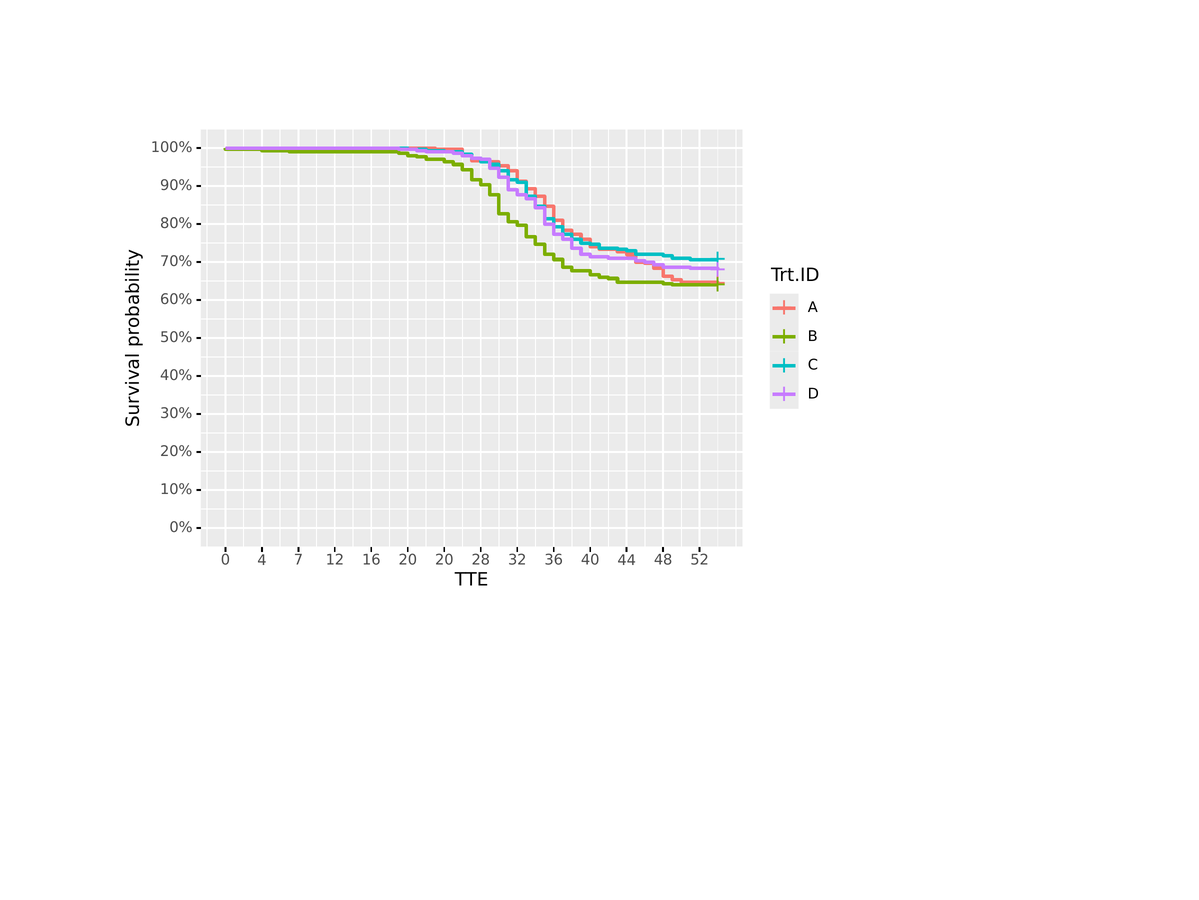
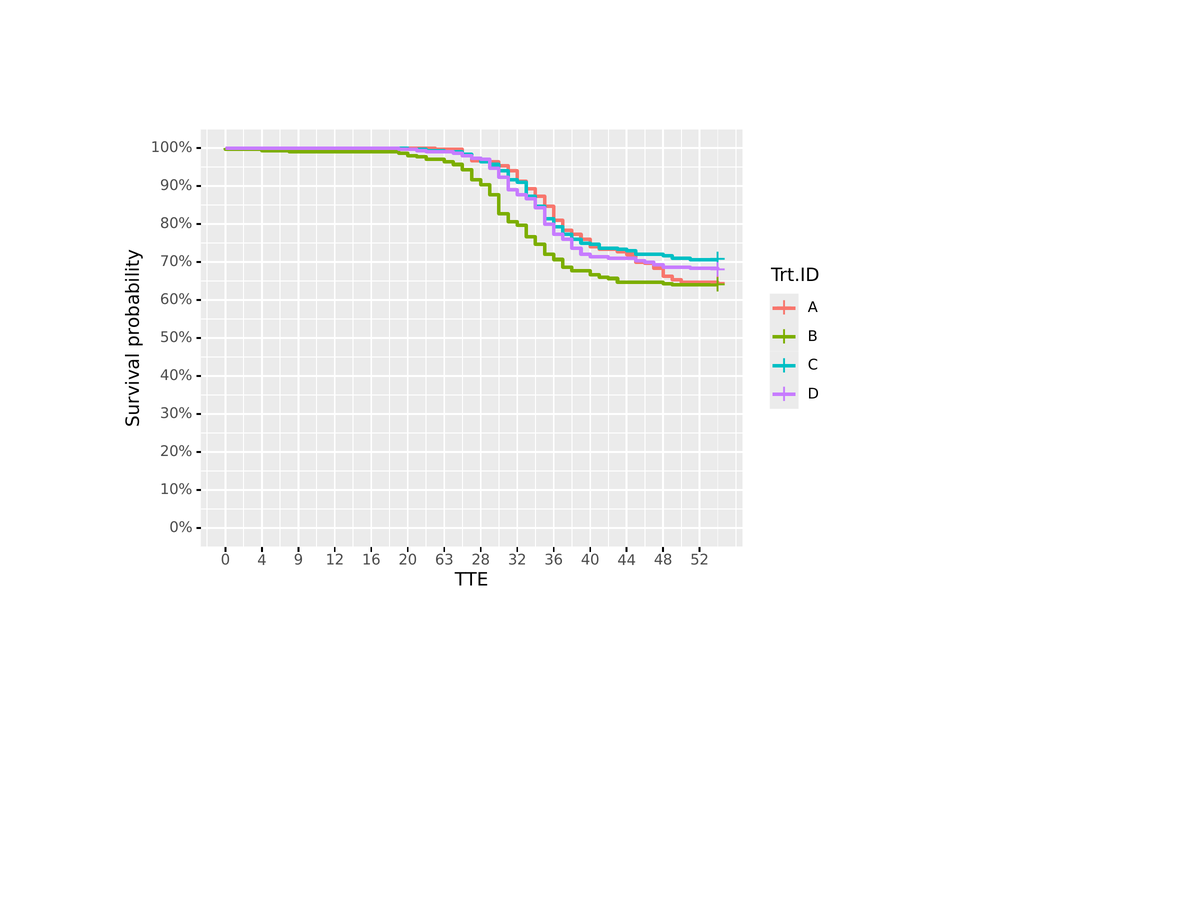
7: 7 -> 9 (298, 560)
20 20: 20 -> 63 (444, 560)
